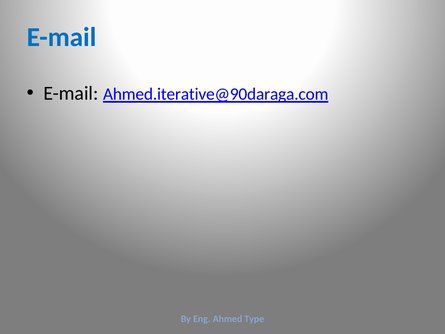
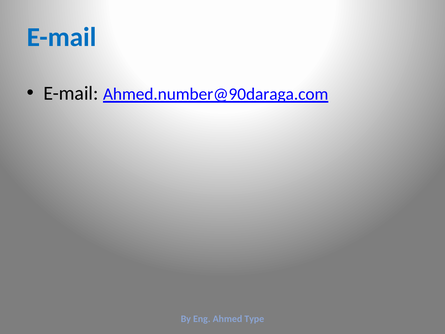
Ahmed.iterative@90daraga.com: Ahmed.iterative@90daraga.com -> Ahmed.number@90daraga.com (216, 94)
